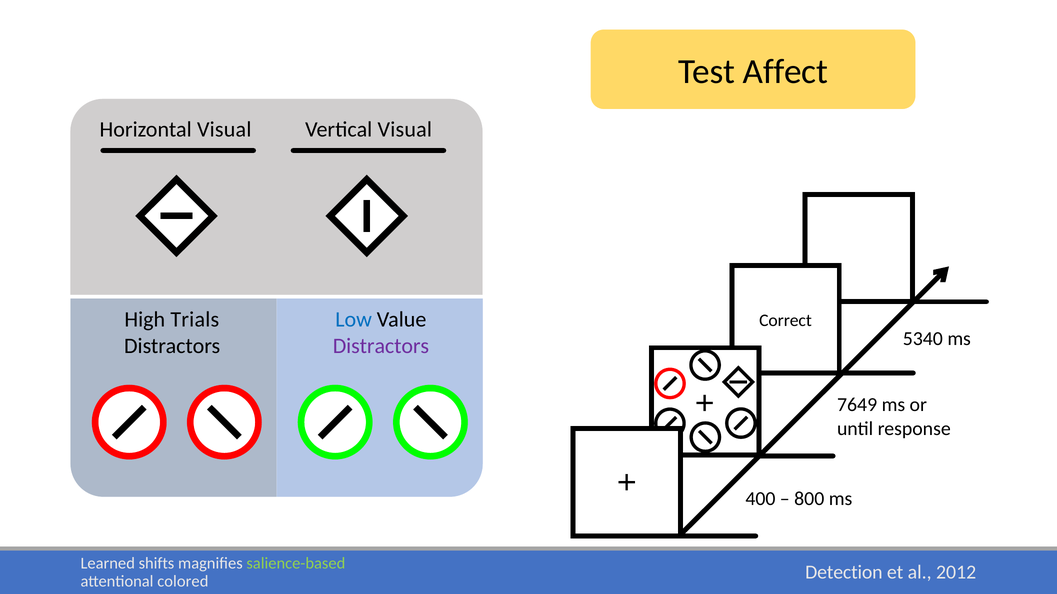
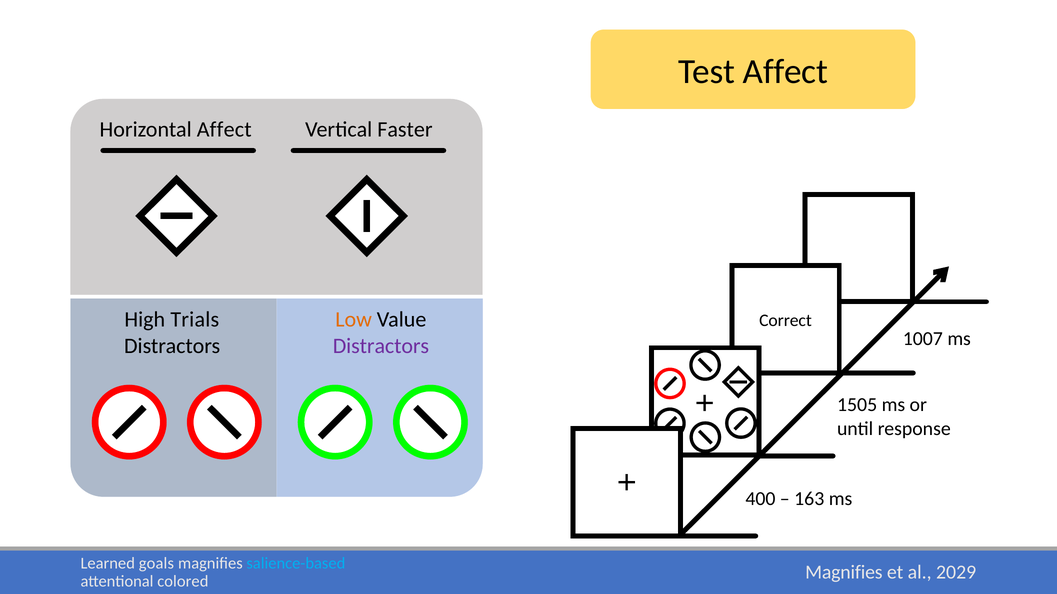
Horizontal Visual: Visual -> Affect (224, 130)
Vertical Visual: Visual -> Faster (405, 130)
Low colour: blue -> orange (354, 320)
5340: 5340 -> 1007 (923, 339)
7649: 7649 -> 1505 (857, 405)
800: 800 -> 163 (809, 499)
shifts: shifts -> goals (156, 564)
salience-based colour: light green -> light blue (296, 564)
Detection: Detection -> Magnifies (844, 573)
2012: 2012 -> 2029 (956, 573)
